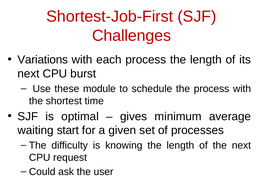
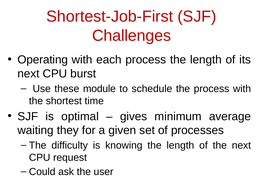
Variations: Variations -> Operating (43, 60)
start: start -> they (68, 130)
